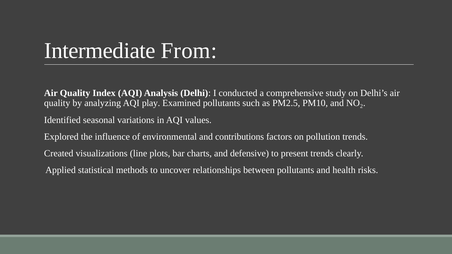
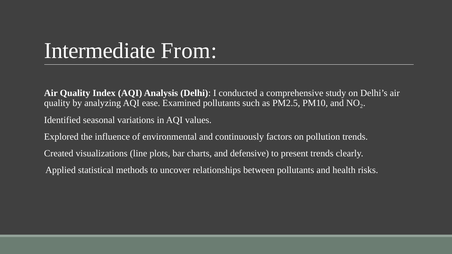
play: play -> ease (151, 103)
contributions: contributions -> continuously (240, 137)
